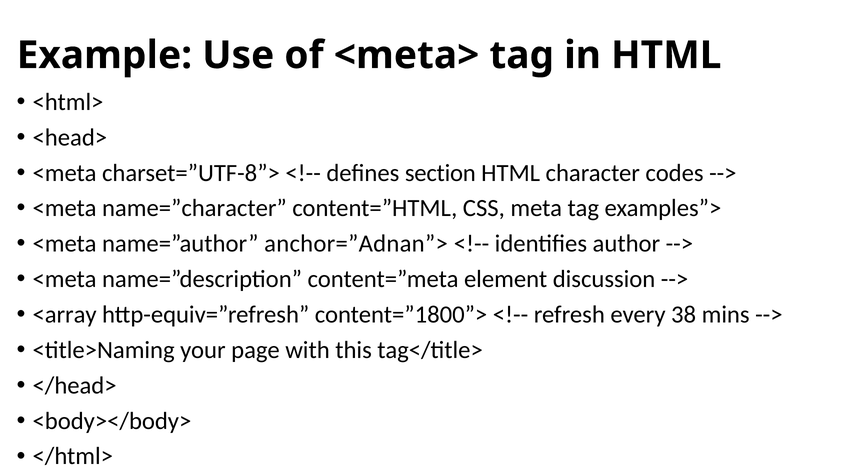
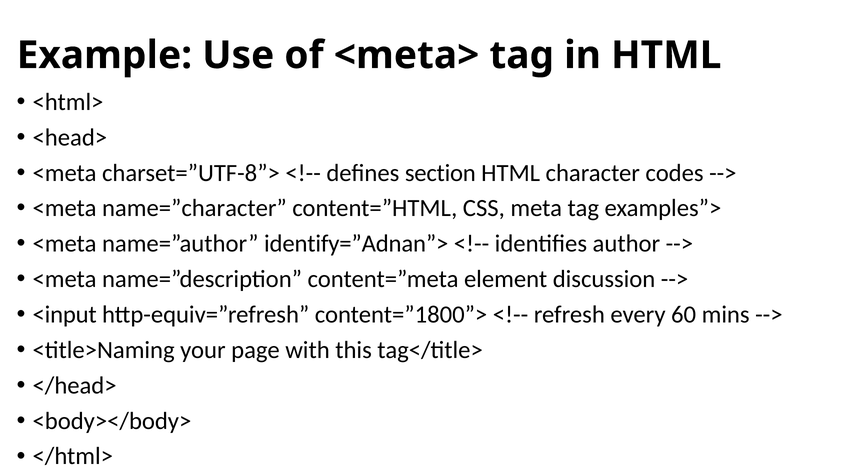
anchor=”Adnan”>: anchor=”Adnan”> -> identify=”Adnan”> (356, 244)
<array: <array -> <input (65, 315)
38: 38 -> 60 (684, 315)
